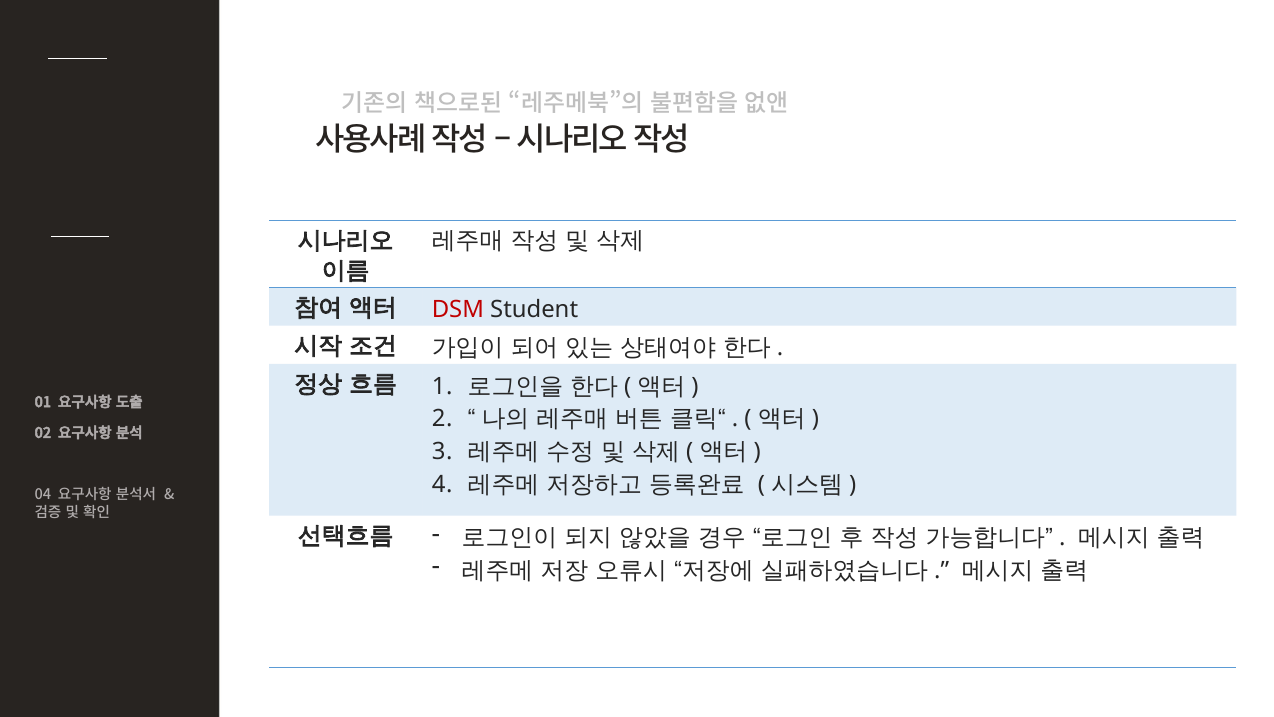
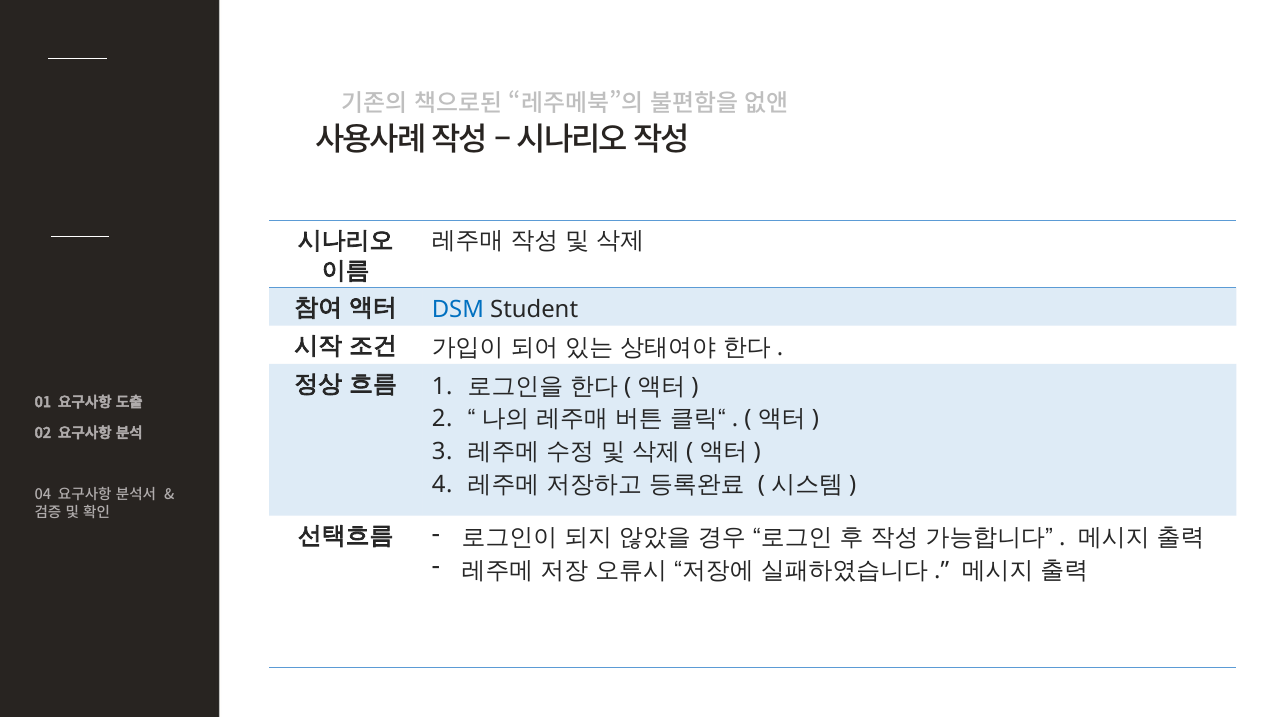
DSM colour: red -> blue (458, 309)
